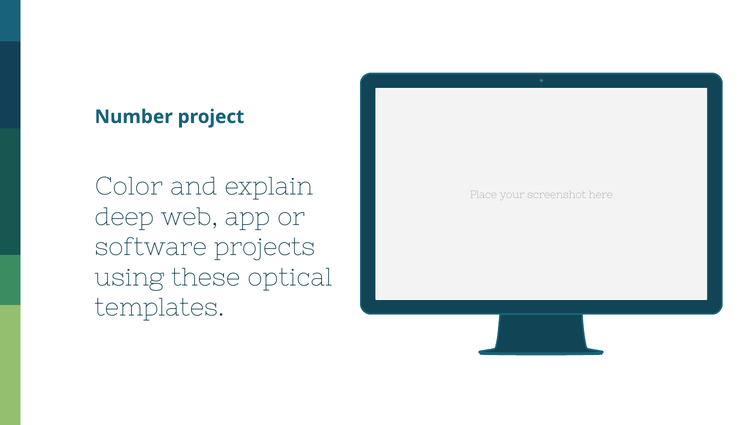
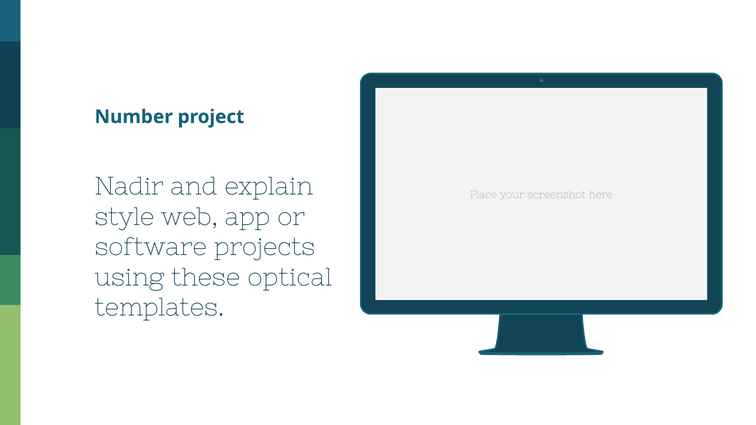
Color: Color -> Nadir (129, 187)
deep: deep -> style (124, 217)
